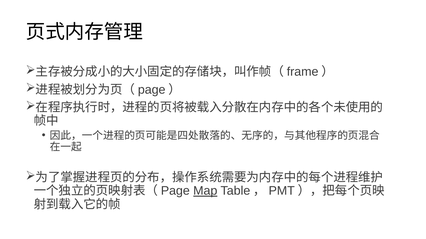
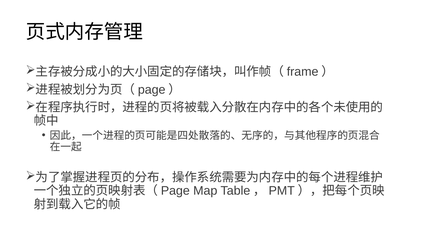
Map underline: present -> none (205, 191)
